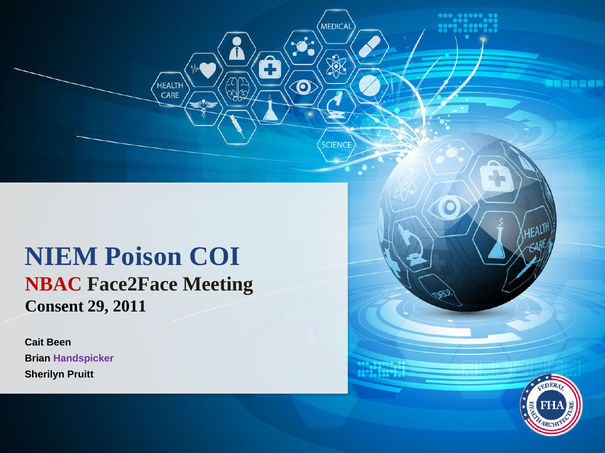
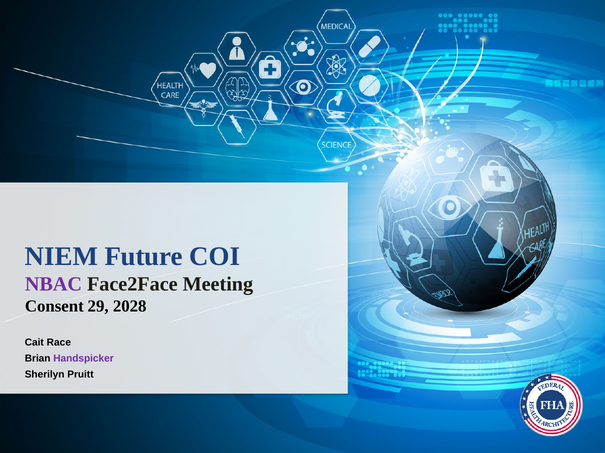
Poison: Poison -> Future (144, 257)
NBAC colour: red -> purple (53, 285)
2011: 2011 -> 2028 (130, 307)
Been: Been -> Race (59, 343)
